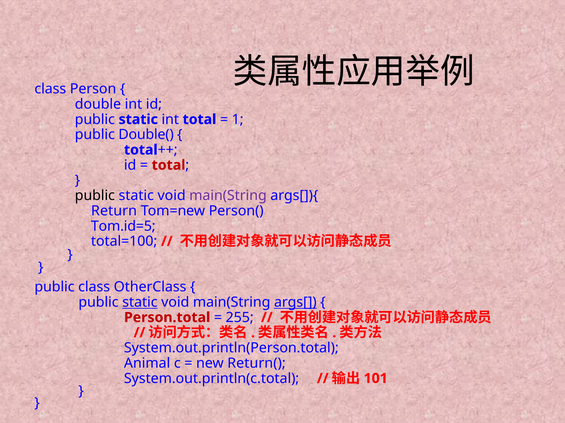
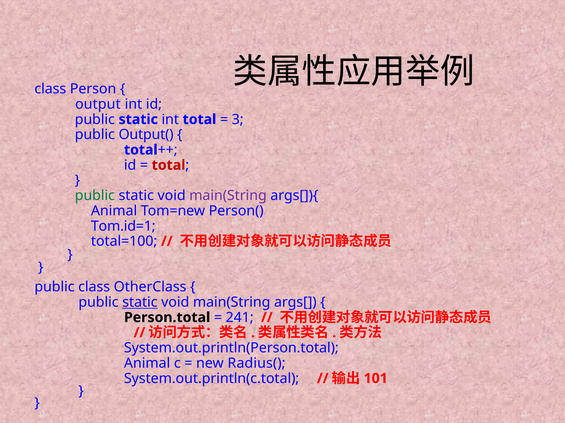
double: double -> output (98, 104)
1: 1 -> 3 (238, 120)
Double(: Double( -> Output( (146, 135)
public colour: black -> green (95, 196)
Return: Return -> Animal (114, 211)
Tom.id=5: Tom.id=5 -> Tom.id=1 (123, 226)
args[ underline: present -> none (295, 303)
Person.total colour: red -> black (167, 318)
255: 255 -> 241 (240, 318)
Return(: Return( -> Radius( (257, 364)
